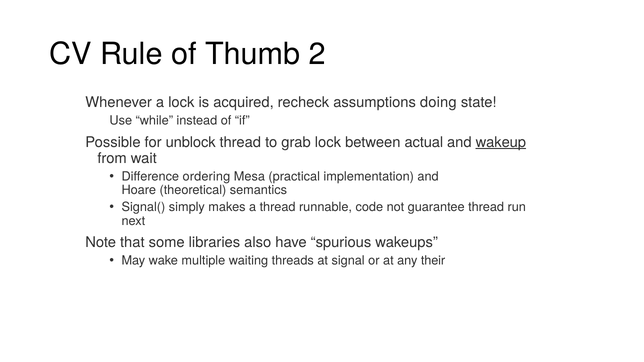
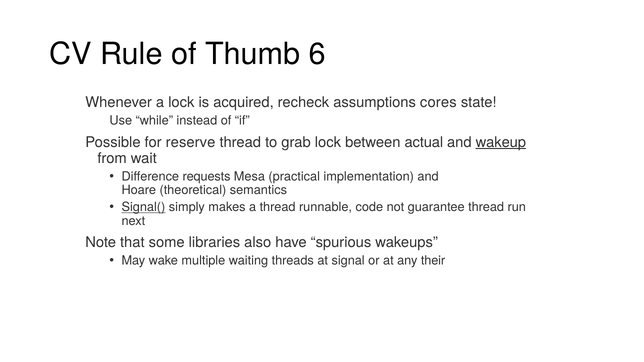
2: 2 -> 6 (317, 54)
doing: doing -> cores (438, 103)
unblock: unblock -> reserve (191, 142)
ordering: ordering -> requests (207, 176)
Signal( underline: none -> present (143, 207)
